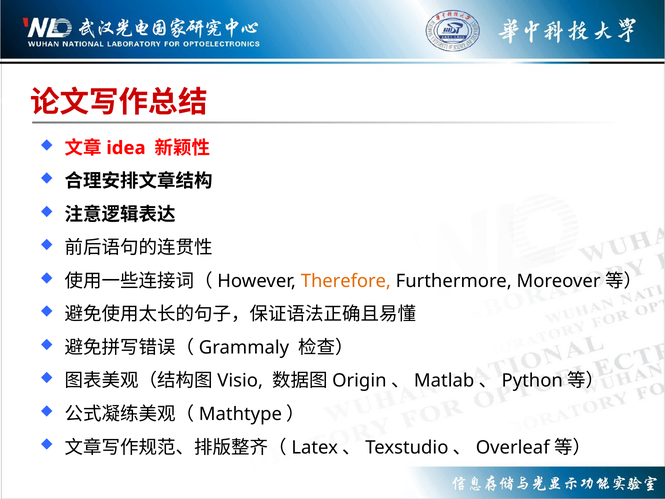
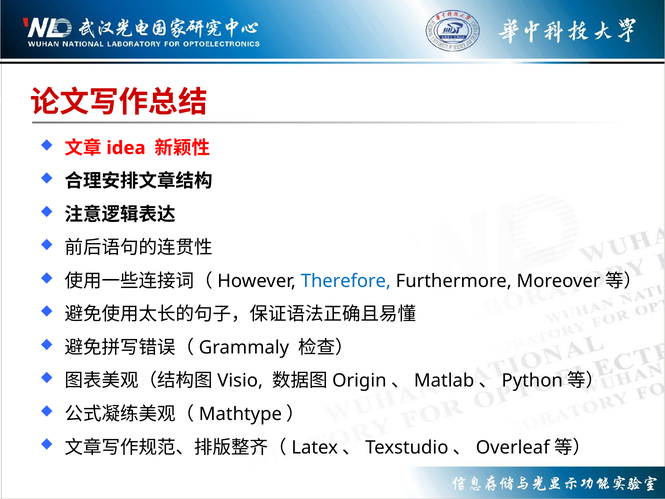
Therefore colour: orange -> blue (346, 281)
